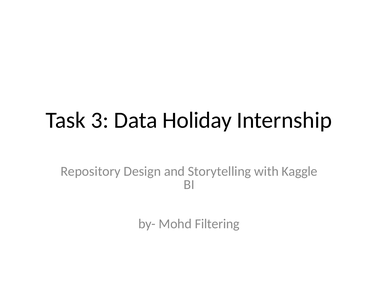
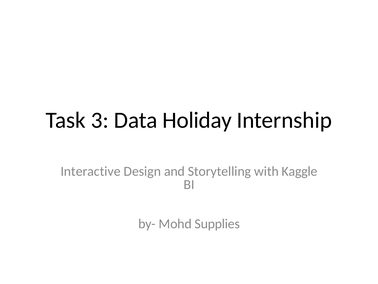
Repository: Repository -> Interactive (91, 171)
Filtering: Filtering -> Supplies (217, 224)
